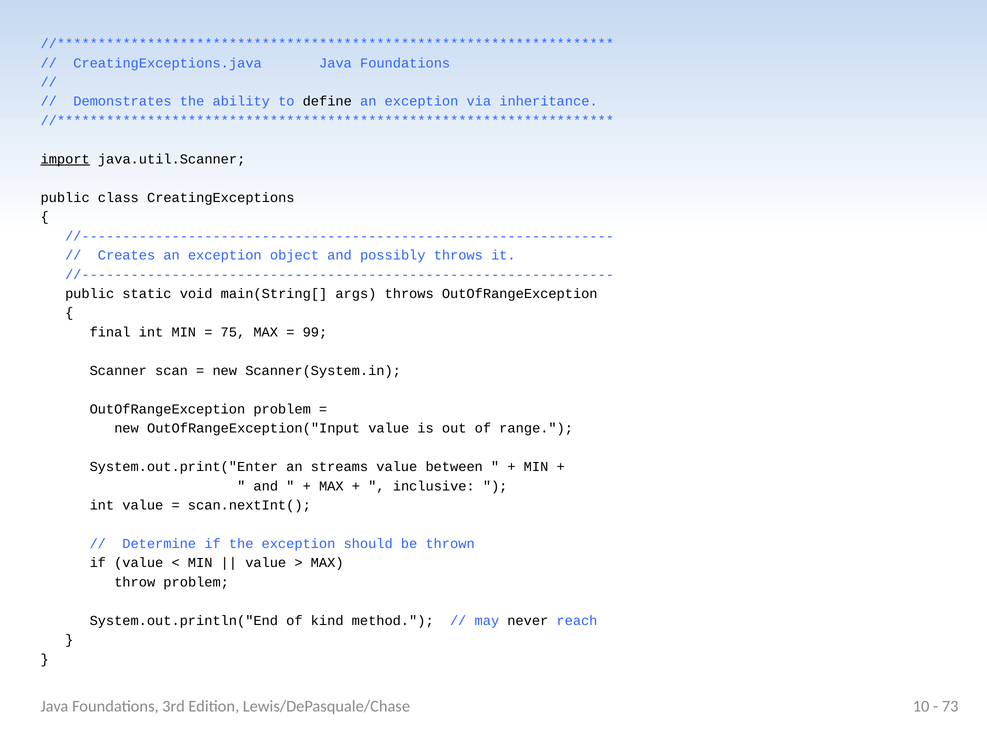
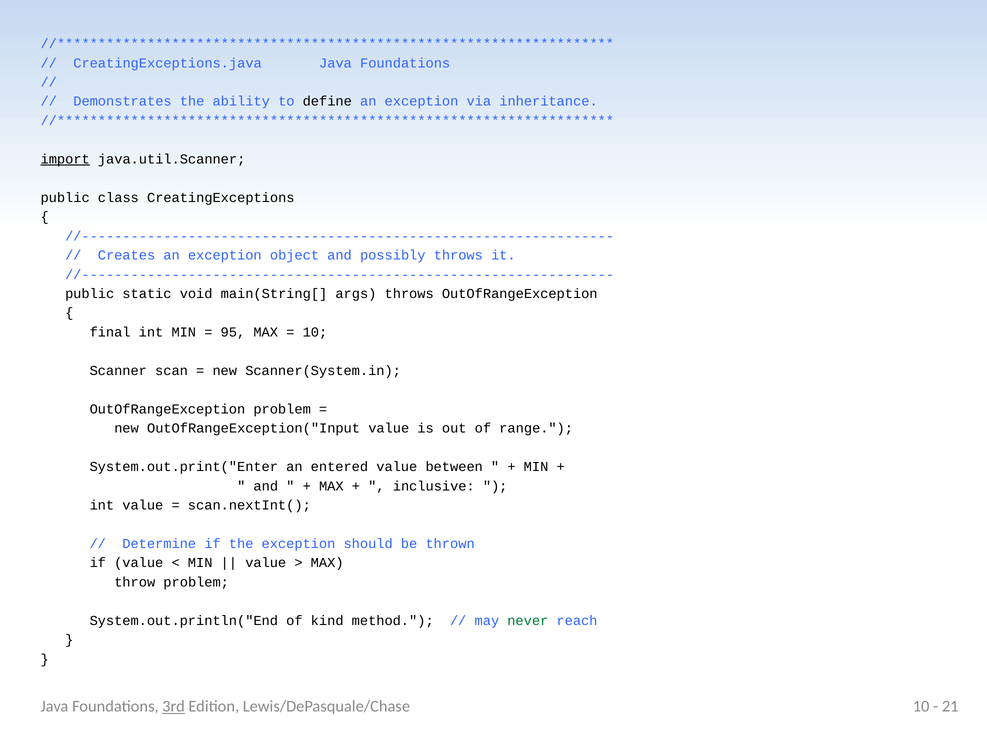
75: 75 -> 95 (233, 332)
99: 99 -> 10 (315, 332)
streams: streams -> entered (339, 467)
never colour: black -> green (528, 621)
3rd underline: none -> present (174, 707)
73: 73 -> 21 (950, 707)
